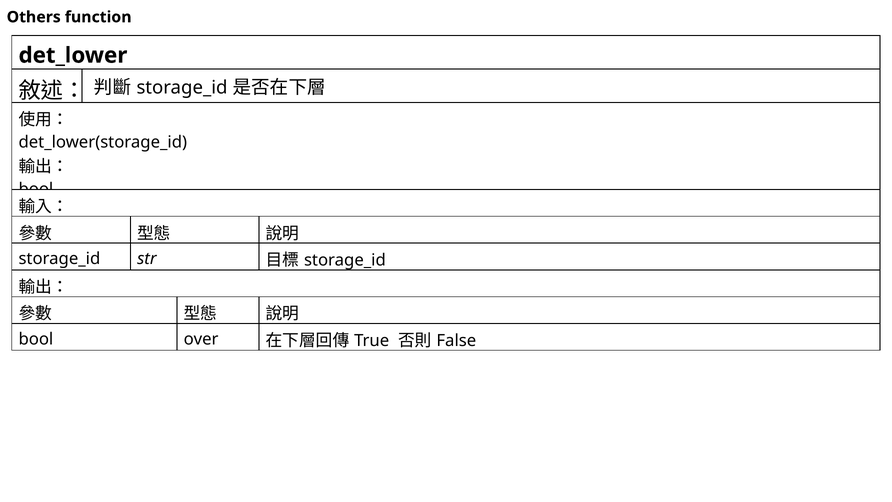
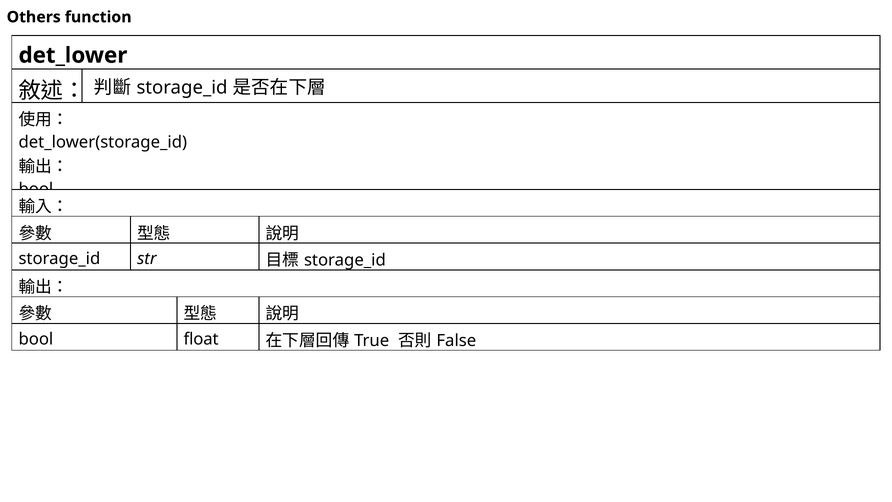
over: over -> float (201, 339)
